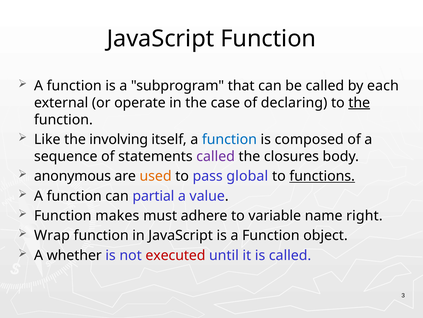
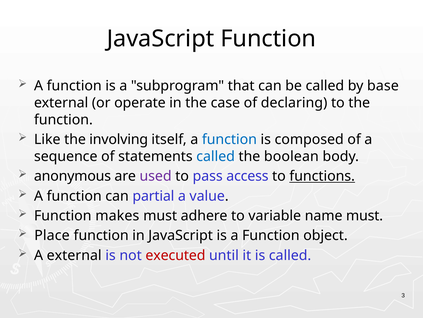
each: each -> base (383, 86)
the underline: present -> none (359, 103)
called colour: purple -> blue (216, 156)
closures: closures -> boolean (291, 156)
used colour: orange -> purple (156, 176)
global: global -> access (247, 176)
name right: right -> must (365, 215)
Wrap: Wrap -> Place (52, 235)
A whether: whether -> external (74, 255)
